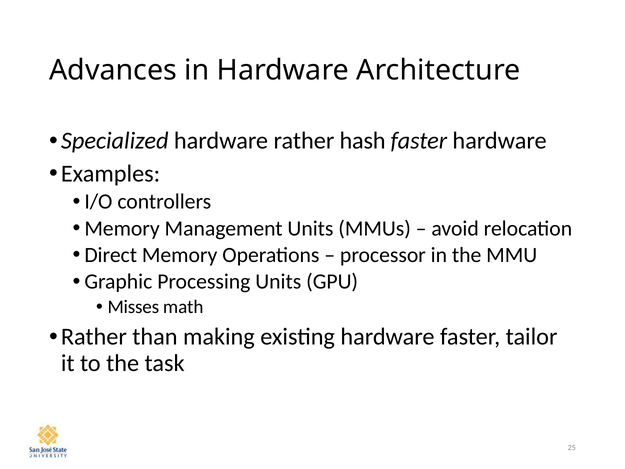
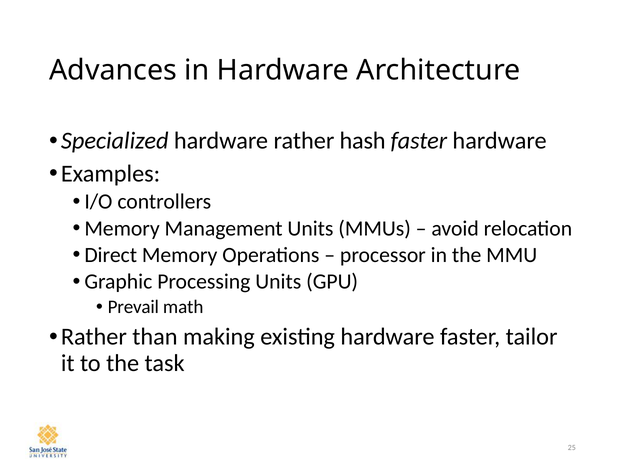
Misses: Misses -> Prevail (133, 307)
